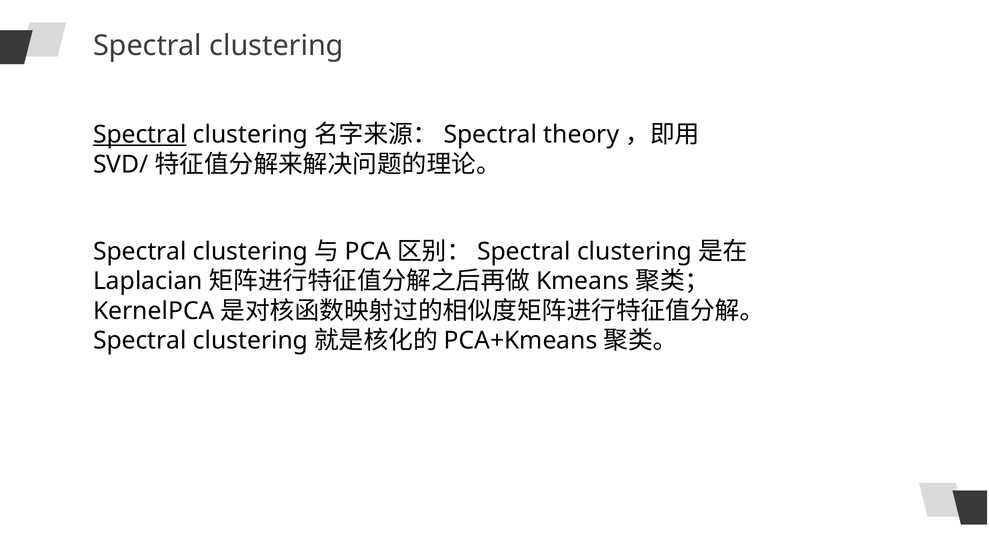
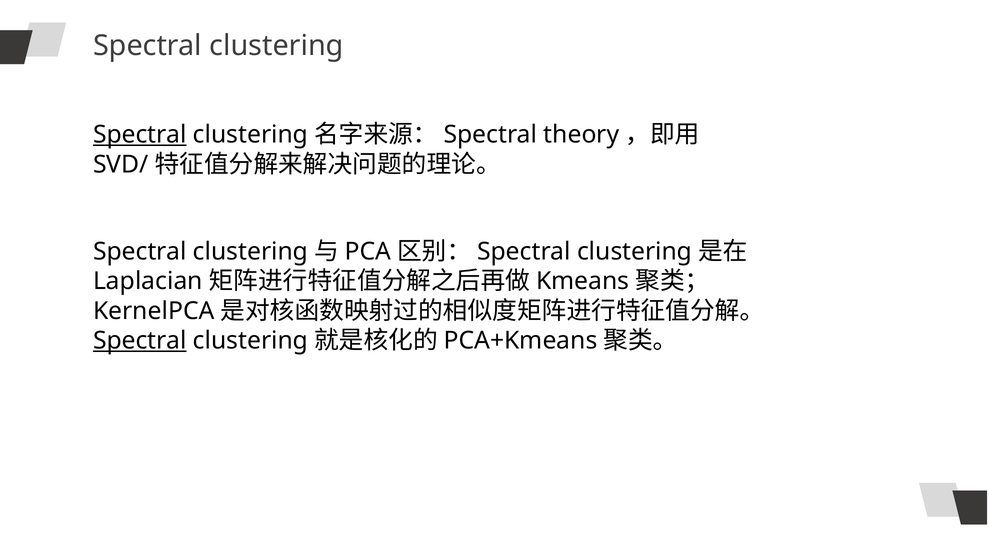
Spectral underline: none -> present (140, 341)
